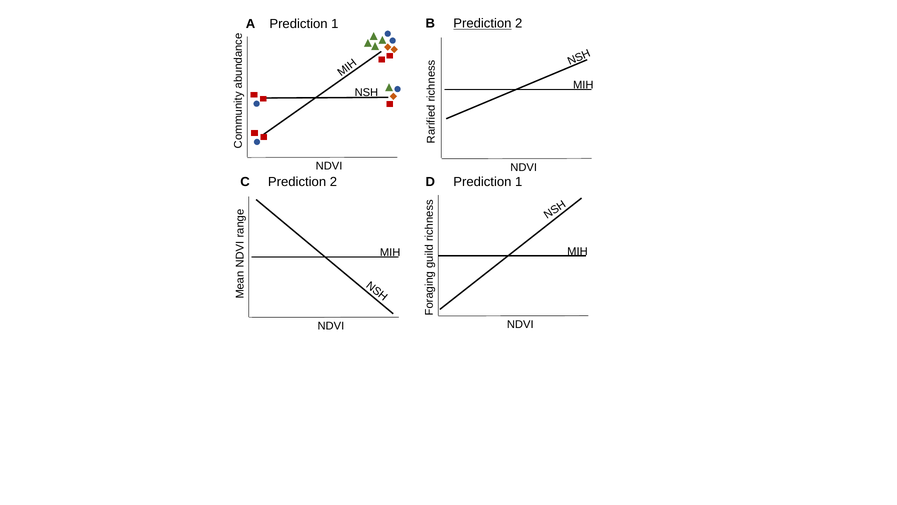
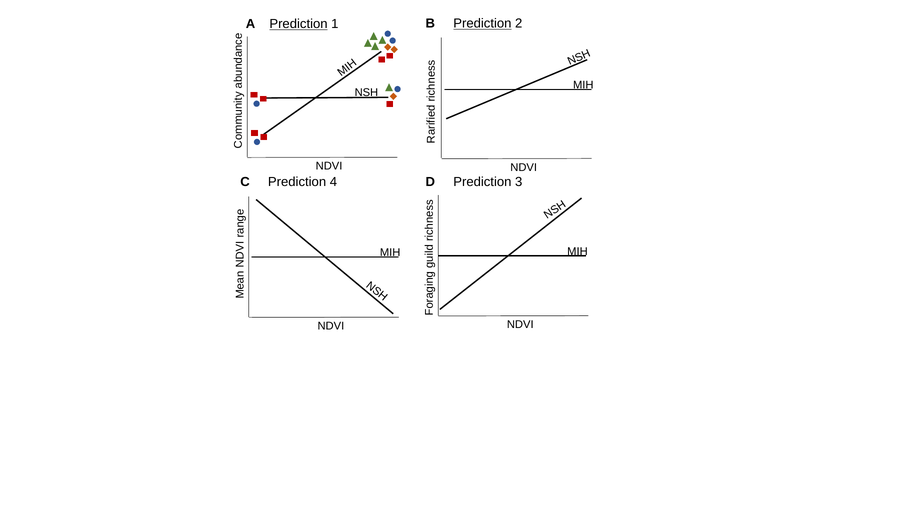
Prediction underline: none -> present (299, 24)
C Prediction 2: 2 -> 4 (333, 182)
D Prediction 1: 1 -> 3 (519, 182)
